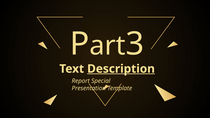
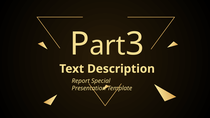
Description underline: present -> none (121, 69)
